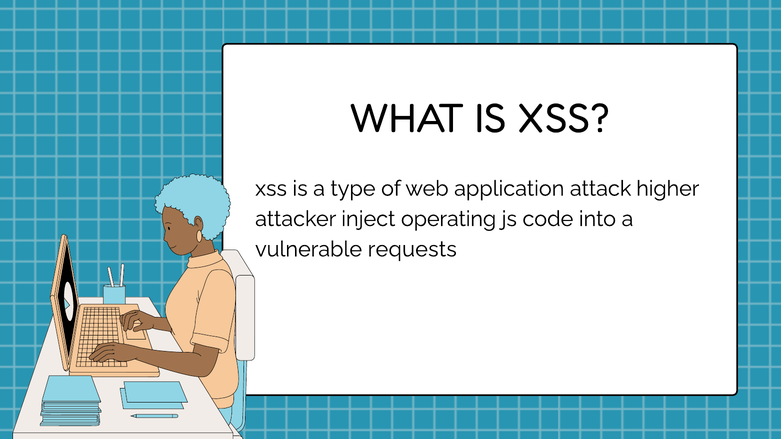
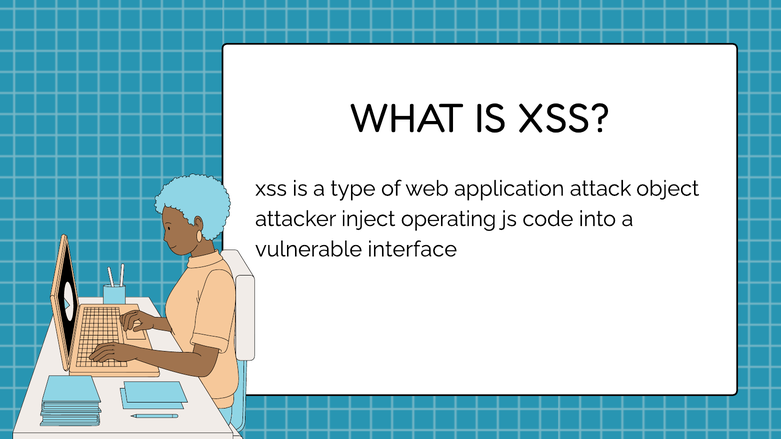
higher: higher -> object (668, 189)
requests: requests -> interface (412, 249)
